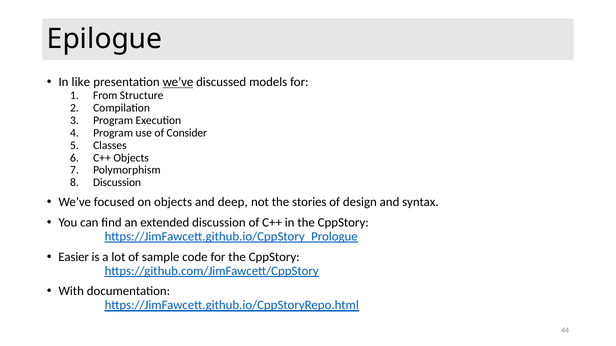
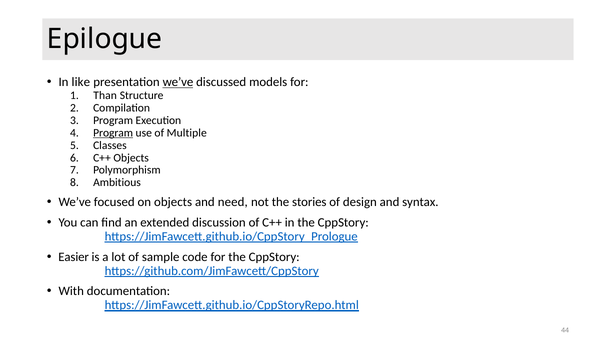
From: From -> Than (105, 96)
Program underline: none -> present (113, 133)
Consider: Consider -> Multiple (187, 133)
Discussion: Discussion -> Ambitious (117, 183)
deep: deep -> need (233, 202)
